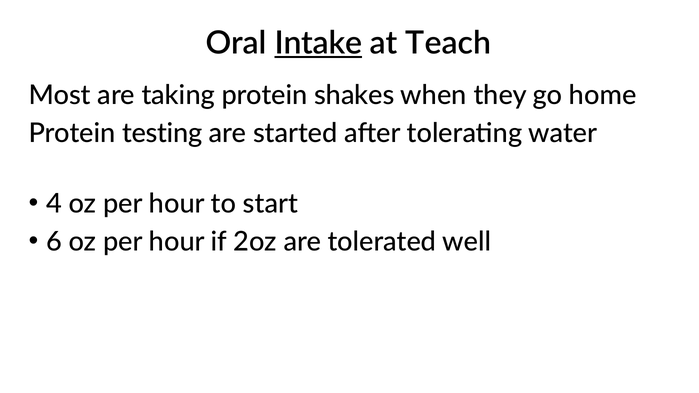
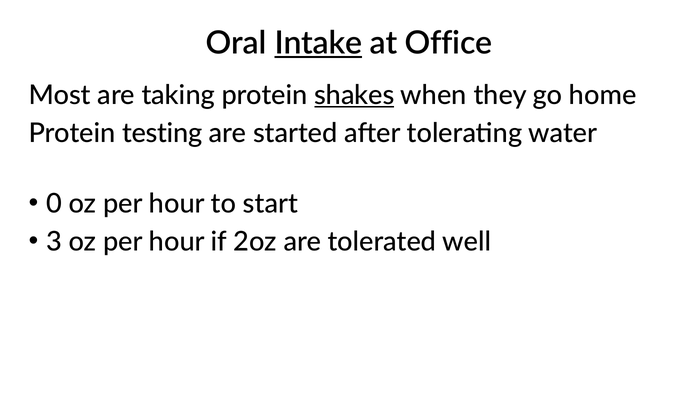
Teach: Teach -> Office (449, 43)
shakes underline: none -> present (354, 95)
4: 4 -> 0 (54, 204)
6: 6 -> 3 (54, 242)
